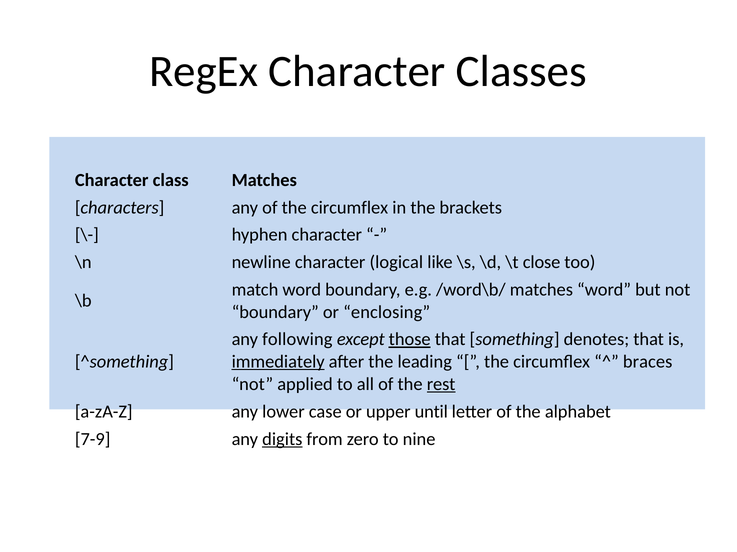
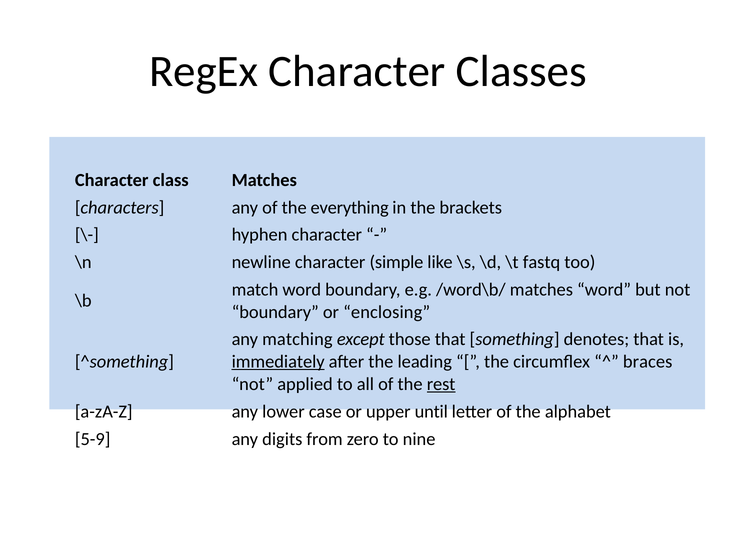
of the circumflex: circumflex -> everything (350, 208)
logical: logical -> simple (396, 263)
close: close -> fastq (541, 263)
following: following -> matching (297, 340)
those underline: present -> none (410, 340)
7-9: 7-9 -> 5-9 (93, 440)
digits underline: present -> none (282, 440)
